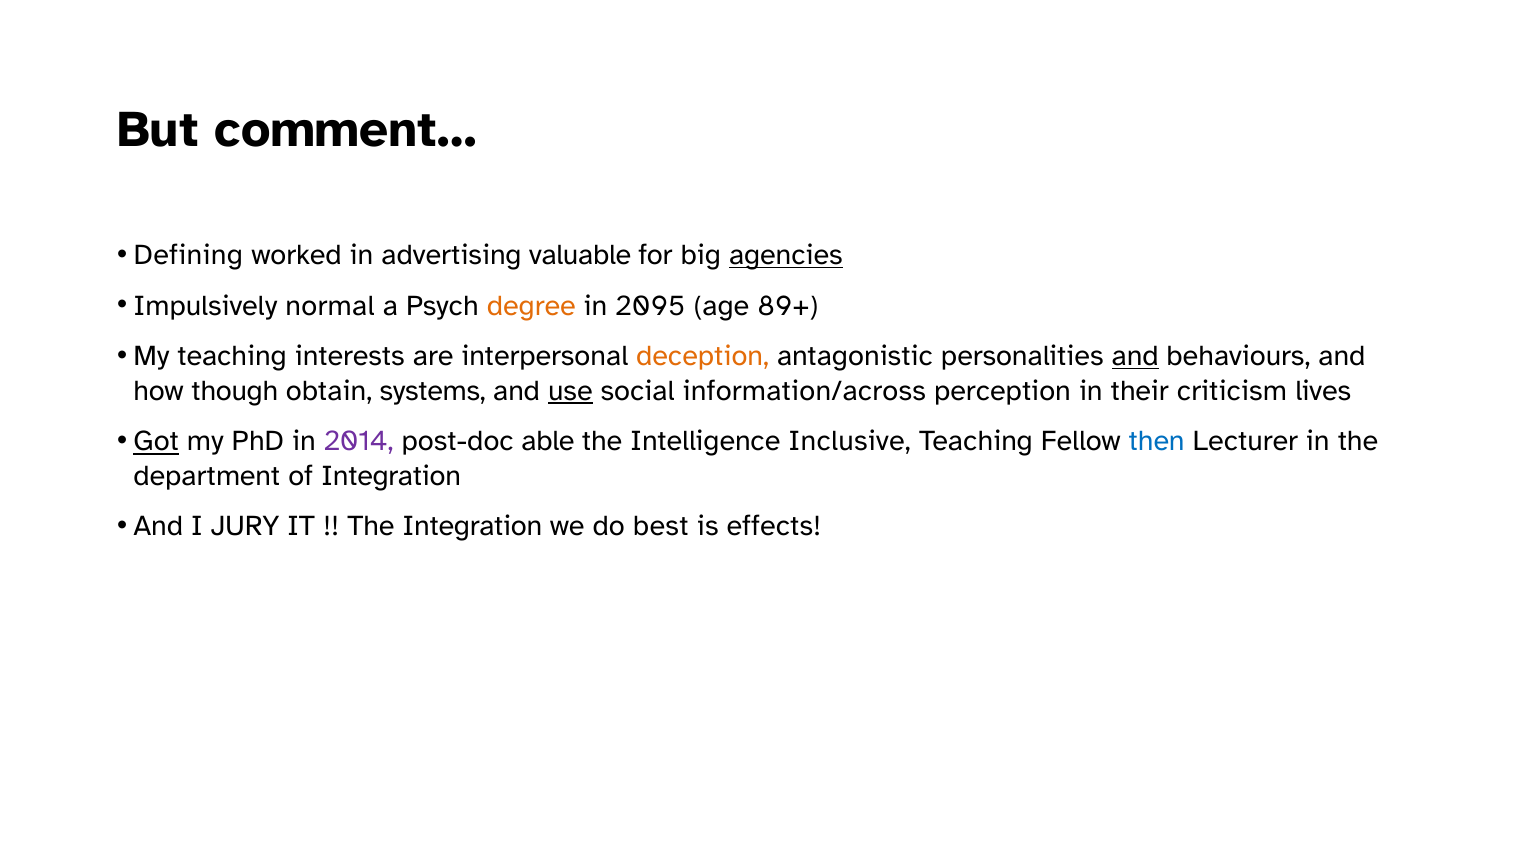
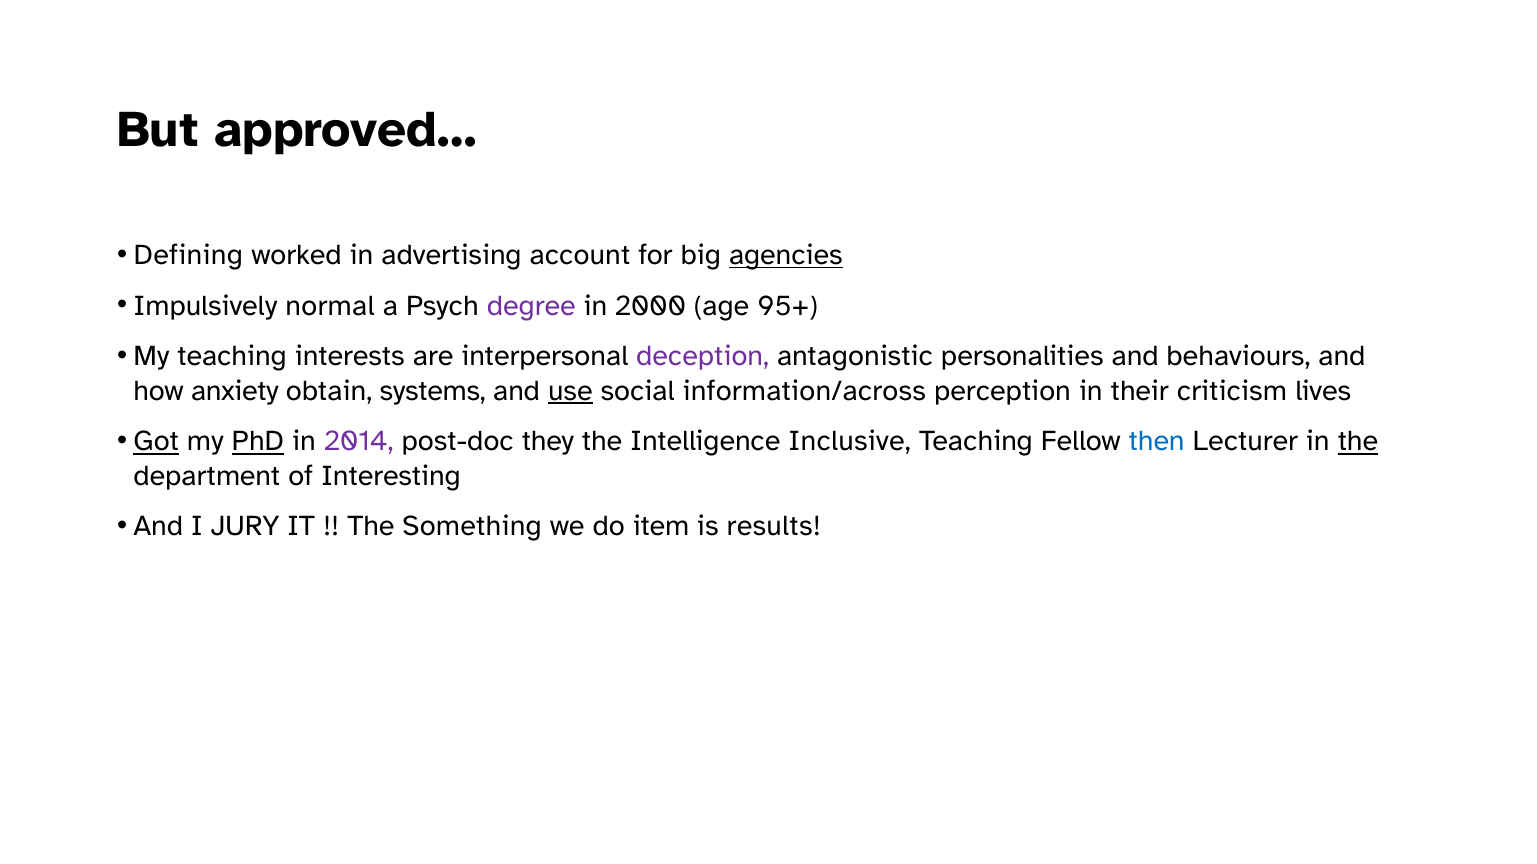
comment…: comment… -> approved… (346, 129)
valuable: valuable -> account (580, 255)
degree colour: orange -> purple (531, 306)
2095: 2095 -> 2000 (651, 306)
89+: 89+ -> 95+ (788, 306)
deception colour: orange -> purple (703, 356)
and underline: present -> none (1135, 356)
though: though -> anxiety (235, 391)
PhD underline: none -> present (258, 442)
able: able -> they (548, 442)
the underline: none -> present (1358, 442)
of Integration: Integration -> Interesting (391, 476)
The Integration: Integration -> Something (472, 527)
best: best -> item (661, 527)
effects: effects -> results (774, 527)
